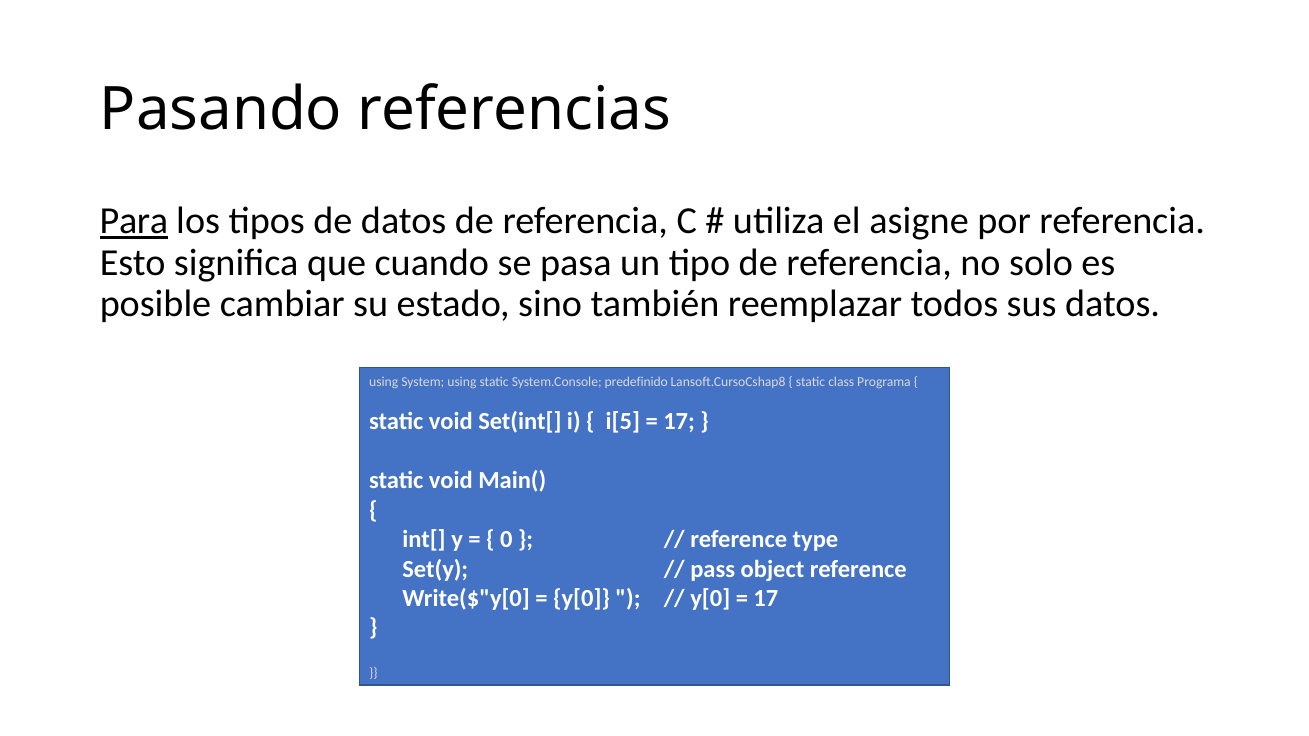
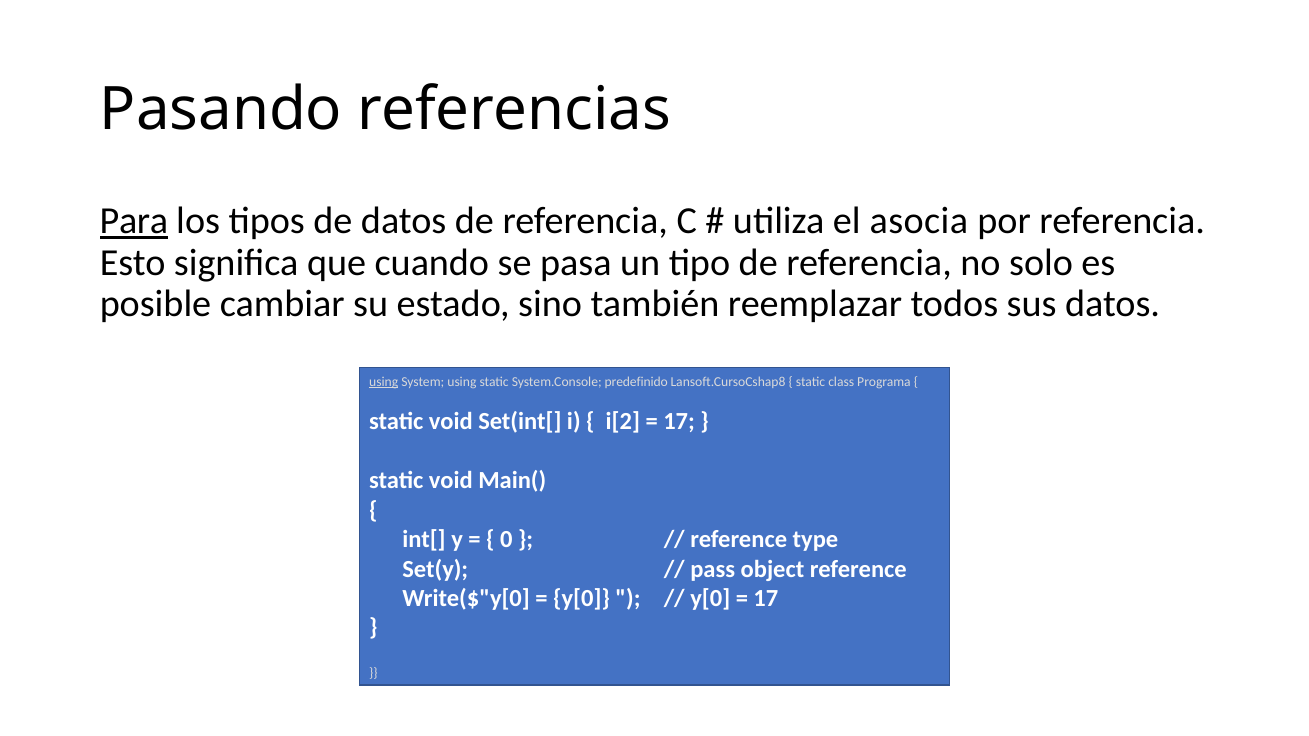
asigne: asigne -> asocia (919, 221)
using underline: none -> present (384, 382)
i[5: i[5 -> i[2 (623, 422)
